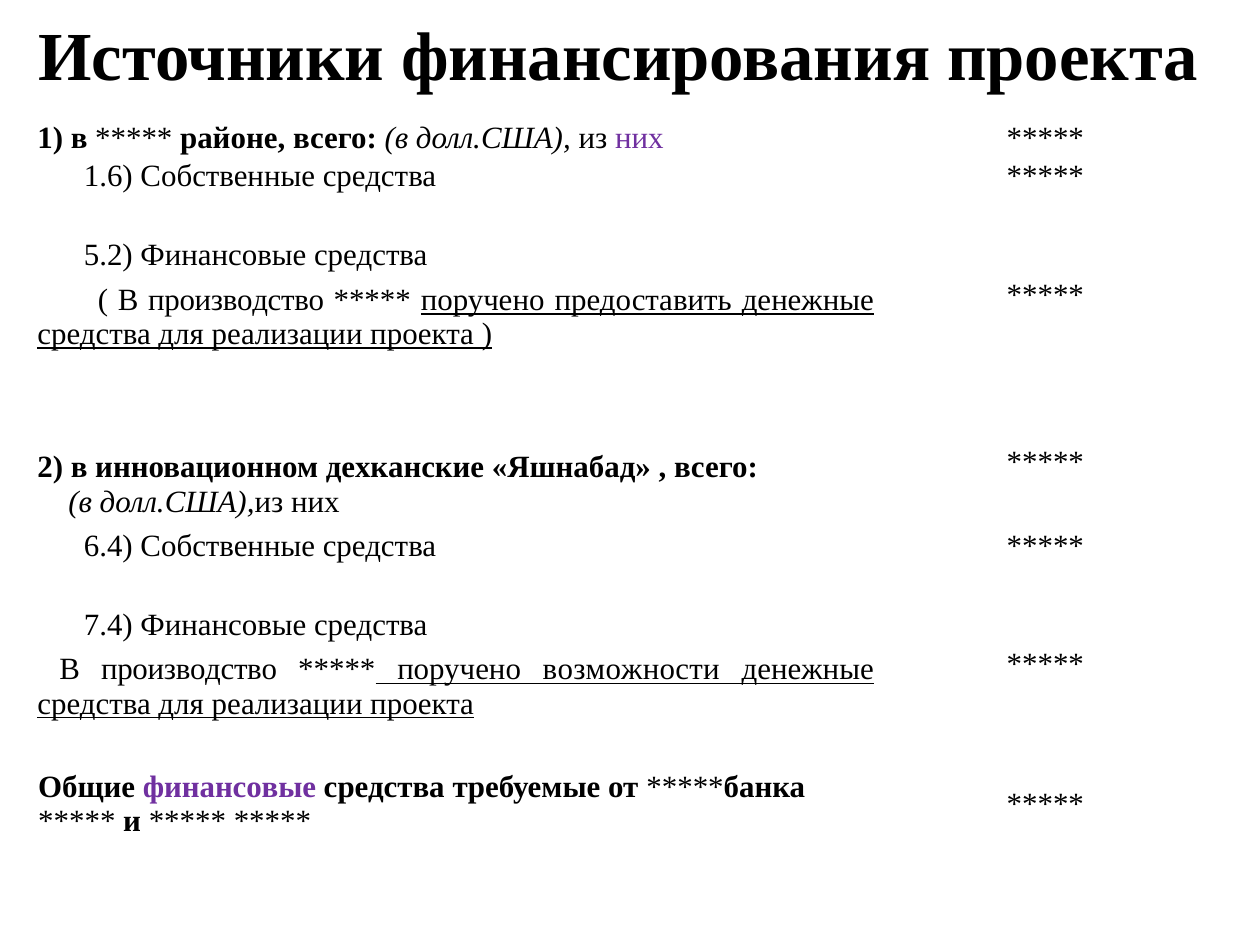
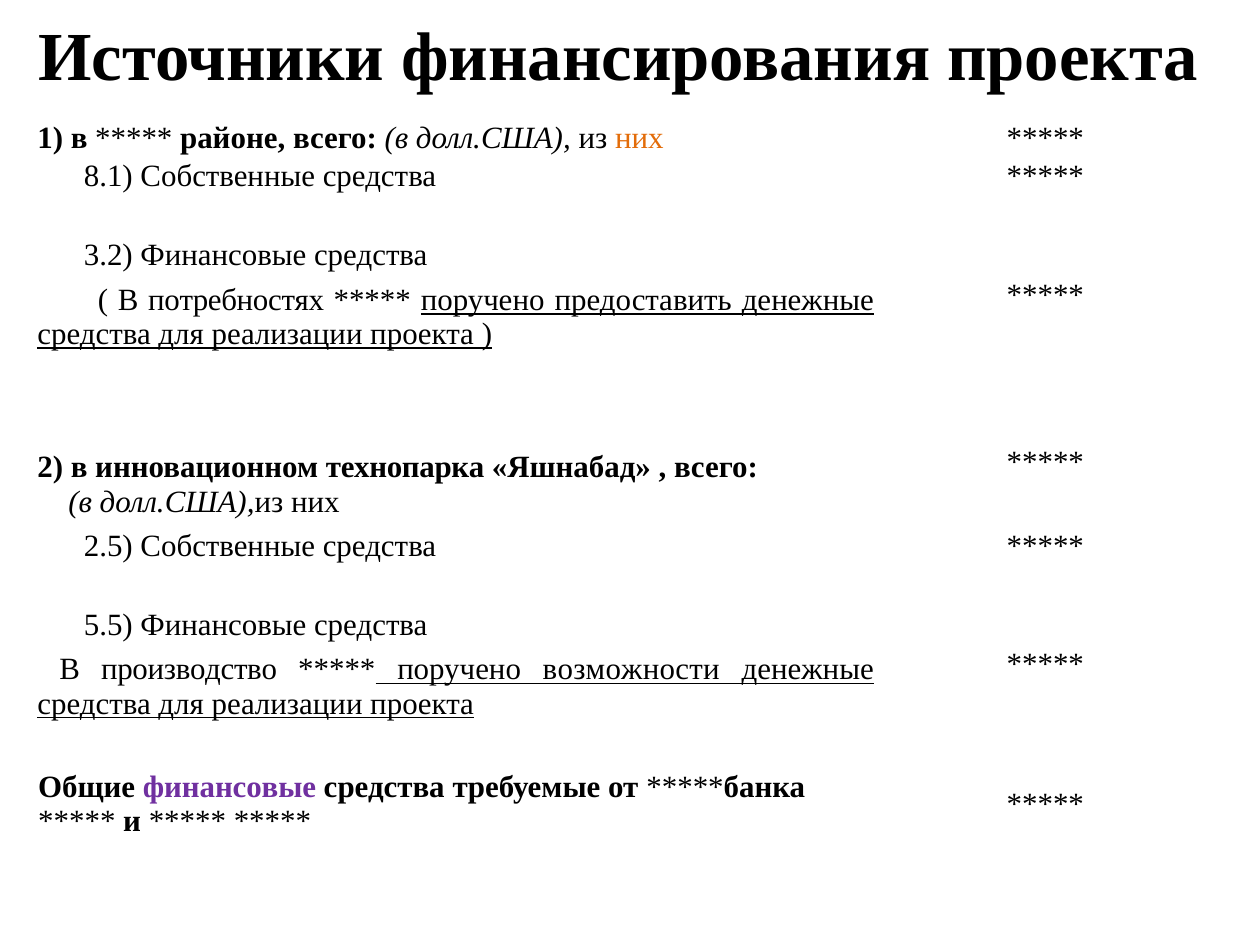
них colour: purple -> orange (639, 138)
1.6: 1.6 -> 8.1 (108, 177)
5.2: 5.2 -> 3.2 (108, 255)
производство: производство -> потребностях (236, 300)
дехканские: дехканские -> технопарка (405, 468)
6.4: 6.4 -> 2.5 (108, 546)
7.4: 7.4 -> 5.5 (108, 625)
